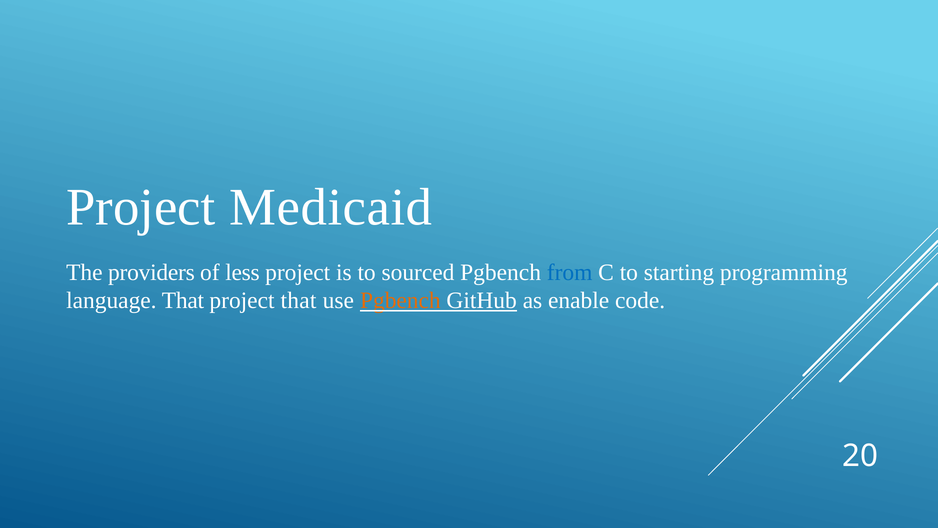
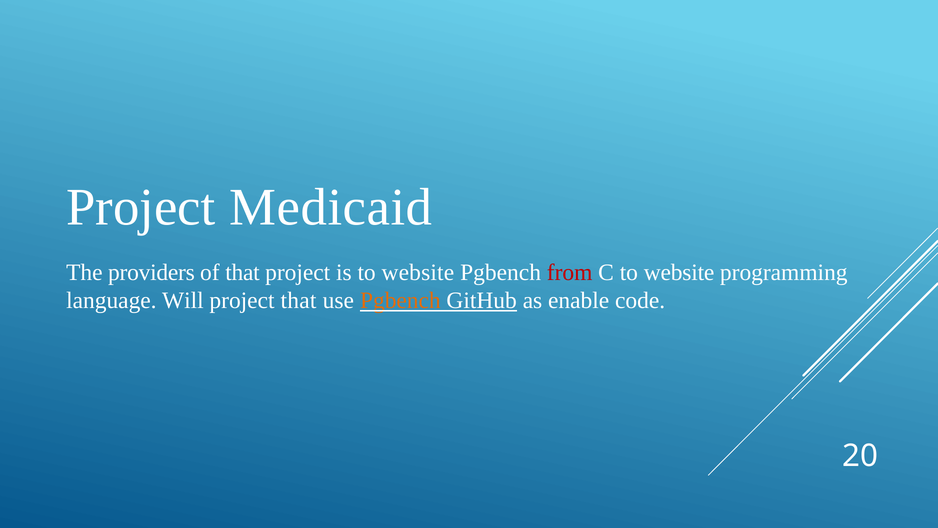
of less: less -> that (243, 272)
is to sourced: sourced -> website (418, 272)
from colour: blue -> red (570, 272)
C to starting: starting -> website (679, 272)
language That: That -> Will (183, 300)
